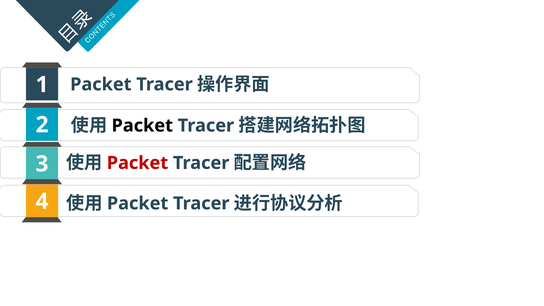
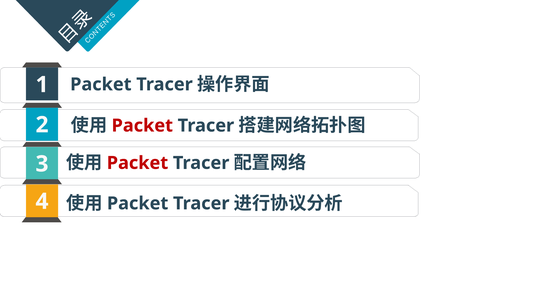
Packet colour: black -> red (142, 126)
